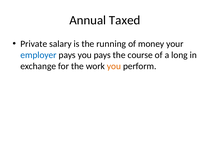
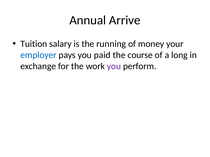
Taxed: Taxed -> Arrive (125, 20)
Private: Private -> Tuition (34, 44)
you pays: pays -> paid (102, 55)
you colour: orange -> purple (114, 66)
